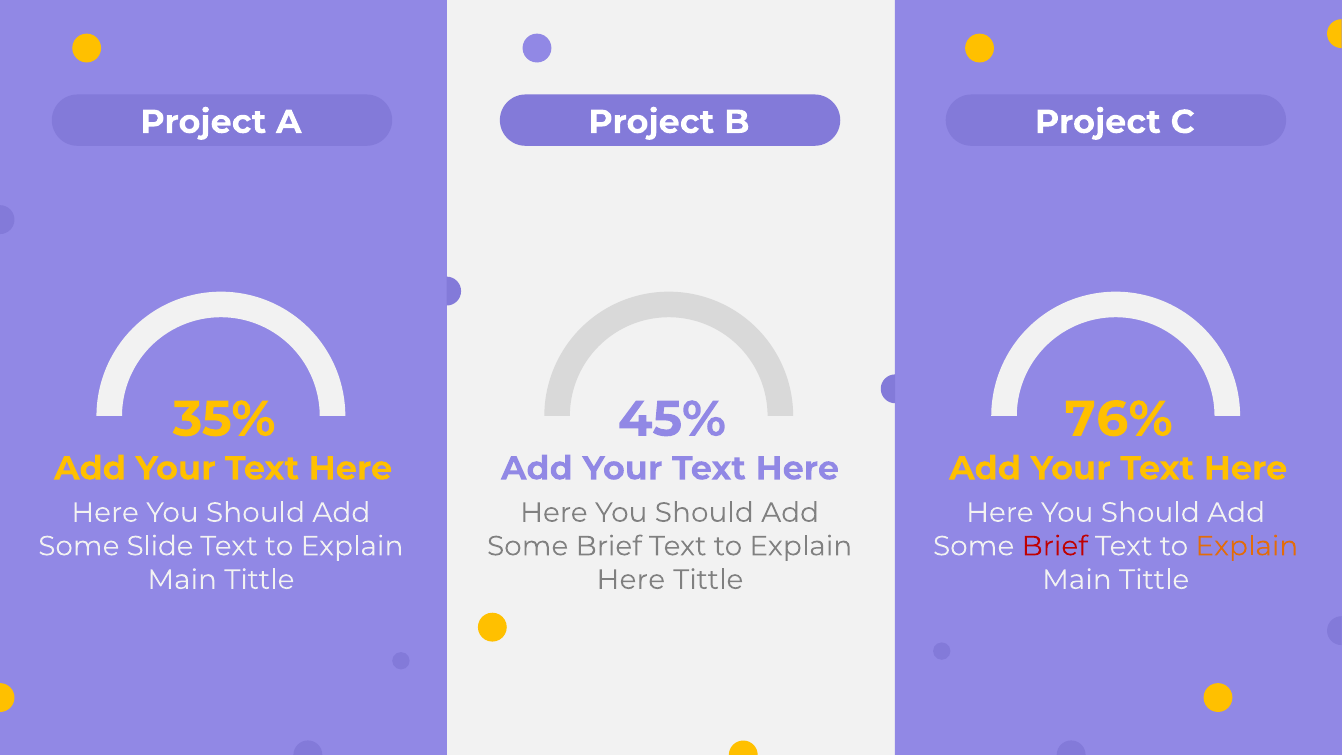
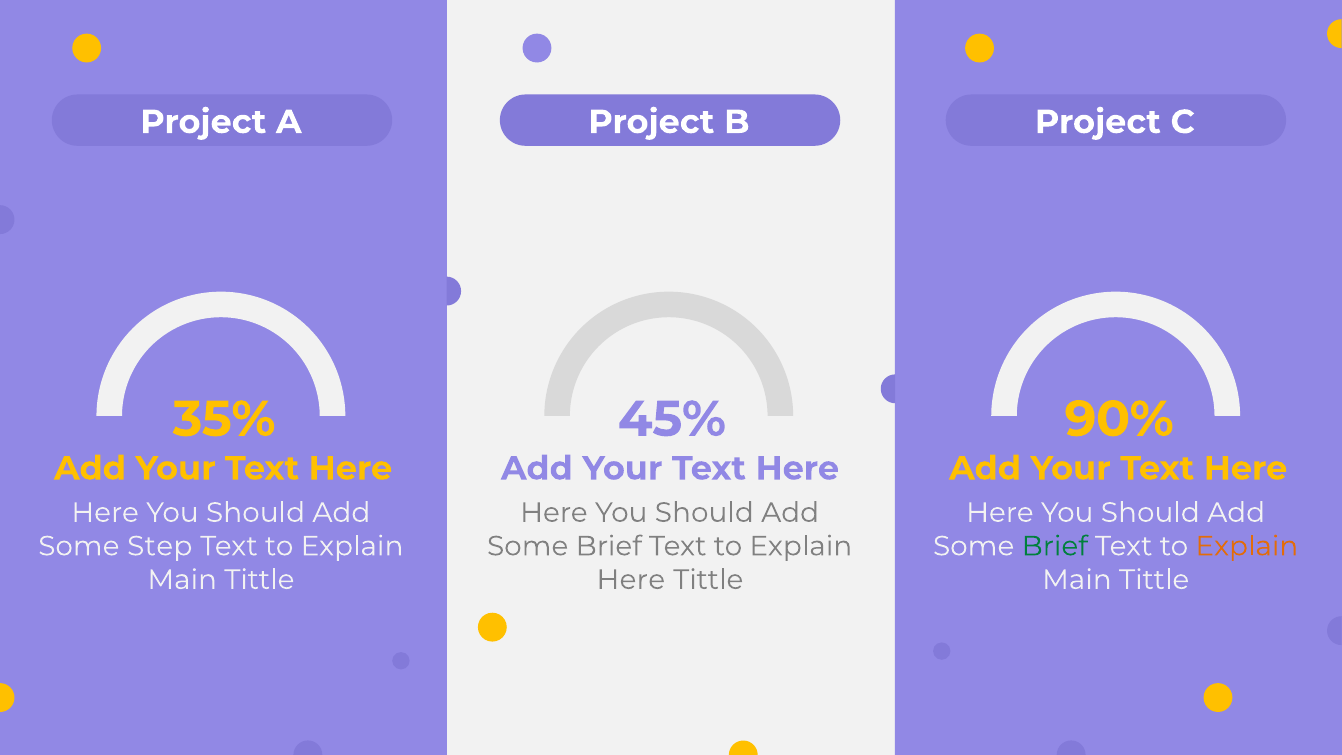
76%: 76% -> 90% (1119, 419)
Slide: Slide -> Step (160, 546)
Brief colour: red -> green (1055, 546)
